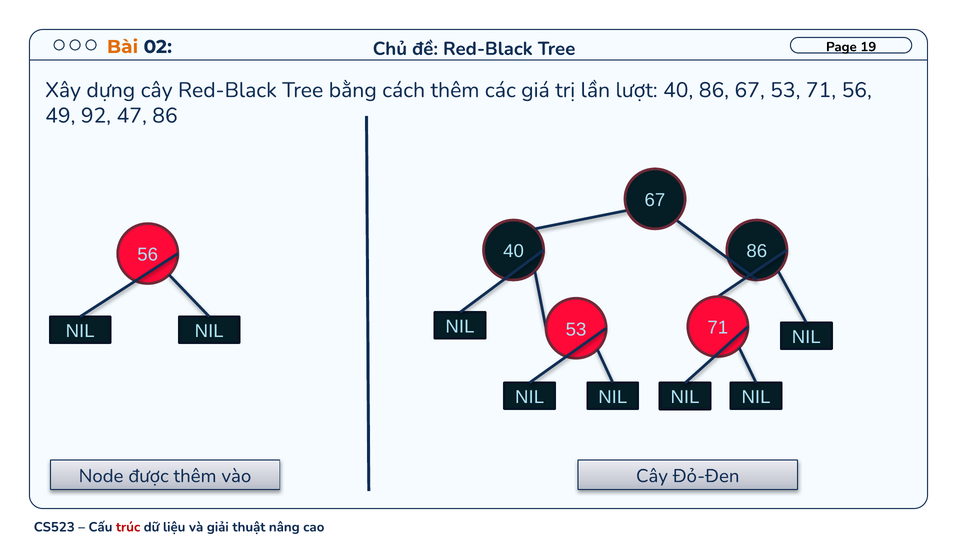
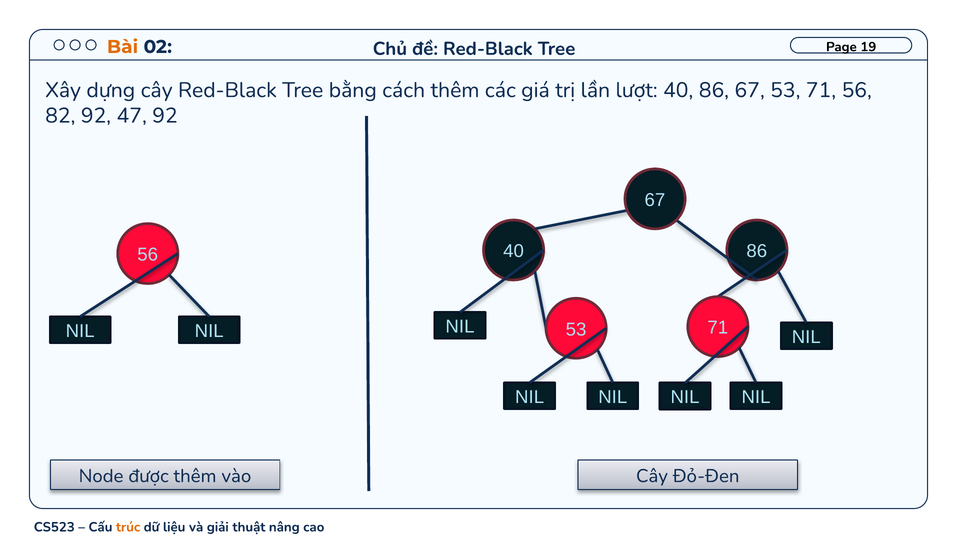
49: 49 -> 82 (60, 116)
47 86: 86 -> 92 (165, 116)
trúc colour: red -> orange (128, 527)
